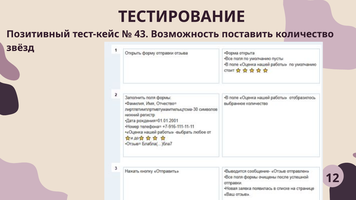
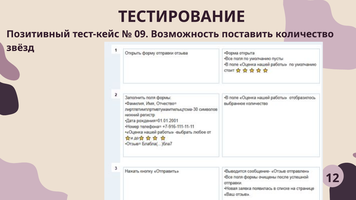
43: 43 -> 09 (141, 34)
